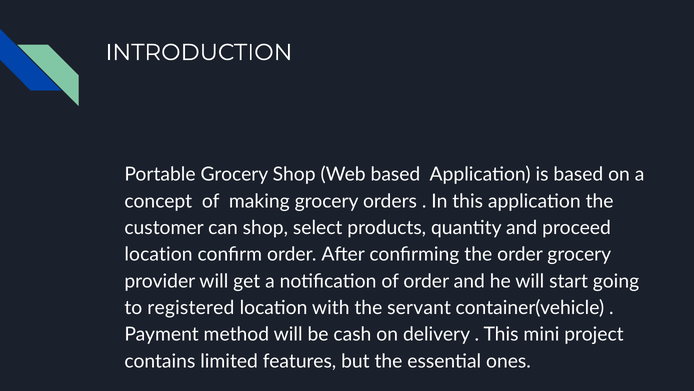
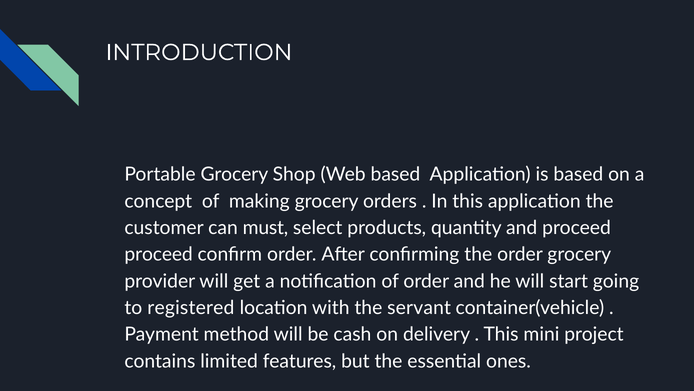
can shop: shop -> must (265, 228)
location: location -> proceed (159, 254)
